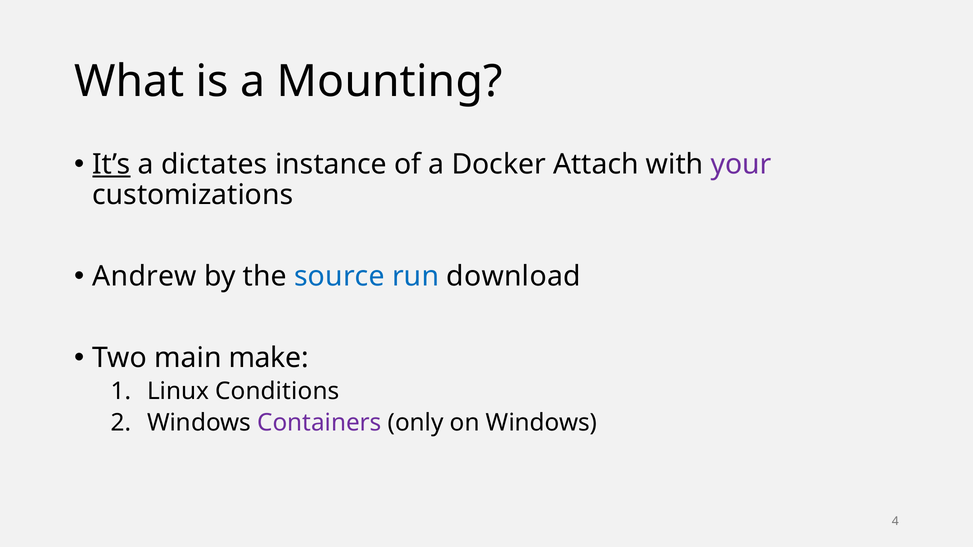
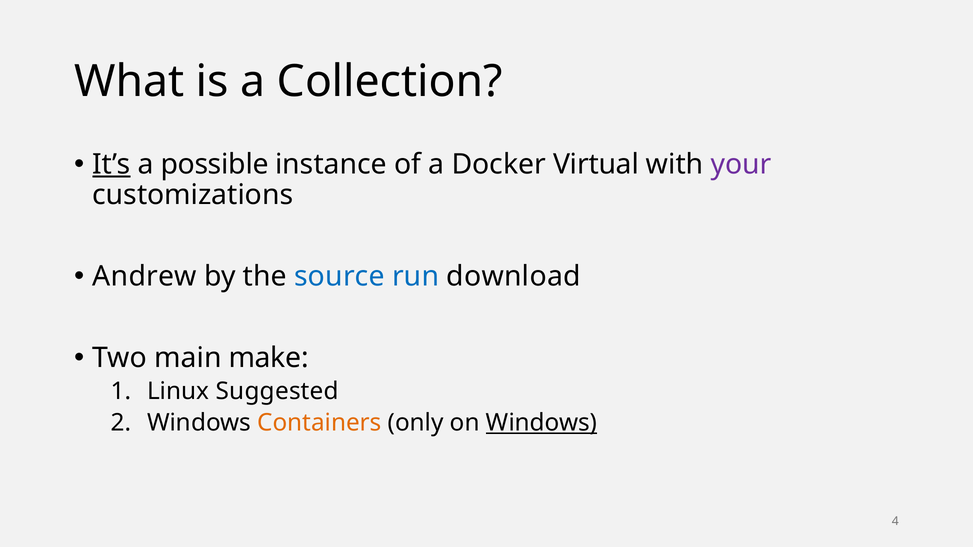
Mounting: Mounting -> Collection (390, 82)
dictates: dictates -> possible (215, 164)
Attach: Attach -> Virtual (596, 164)
Conditions: Conditions -> Suggested (277, 391)
Containers colour: purple -> orange (319, 423)
Windows underline: none -> present (542, 423)
